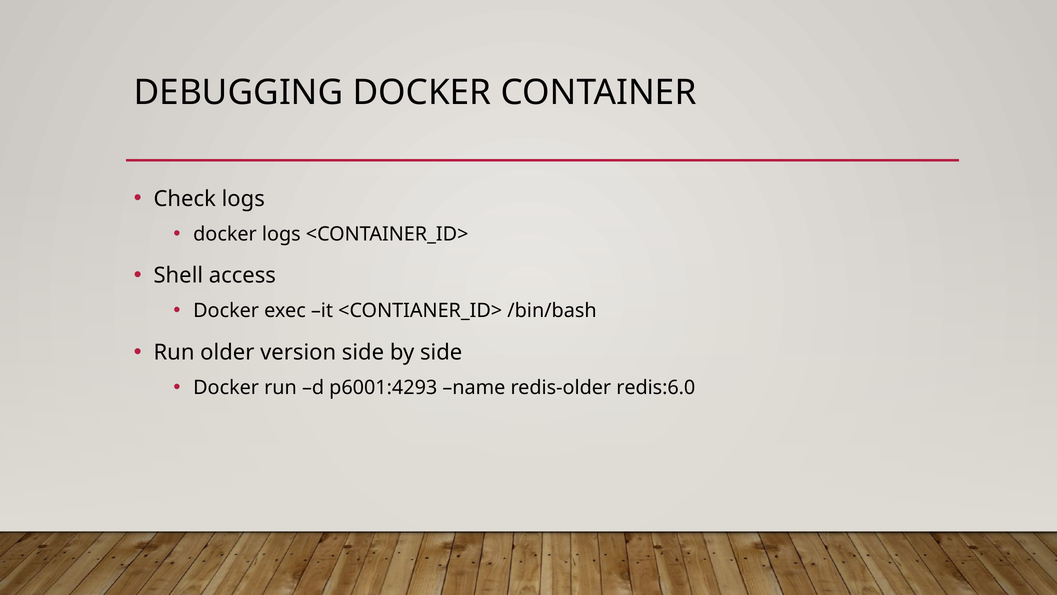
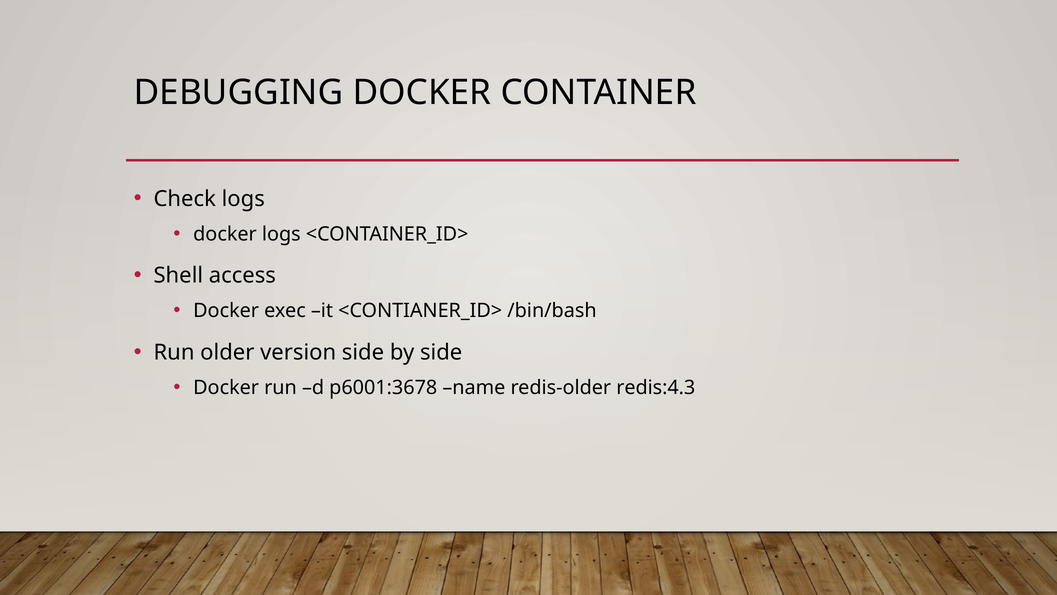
p6001:4293: p6001:4293 -> p6001:3678 (383, 387)
redis:6.0: redis:6.0 -> redis:4.3 (656, 387)
